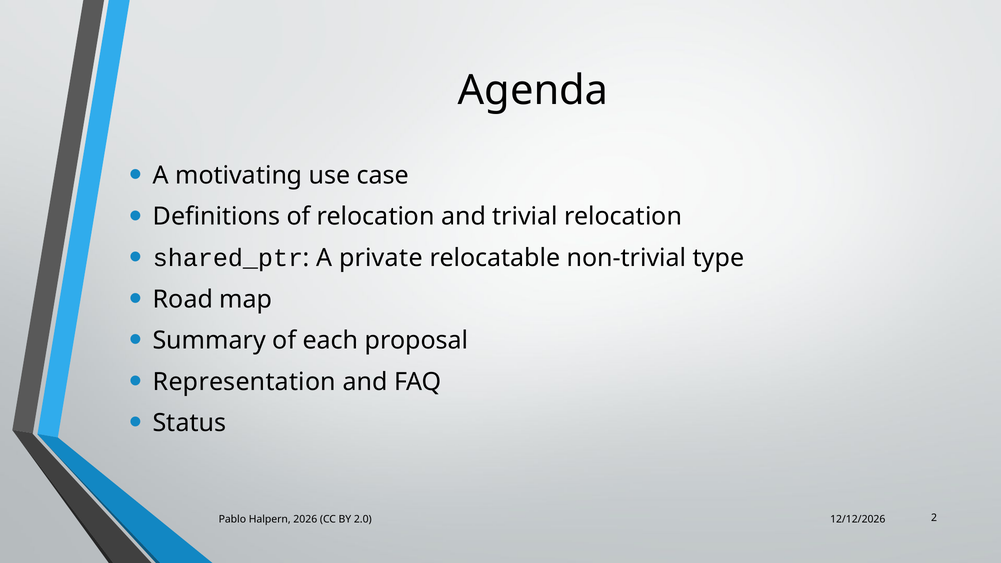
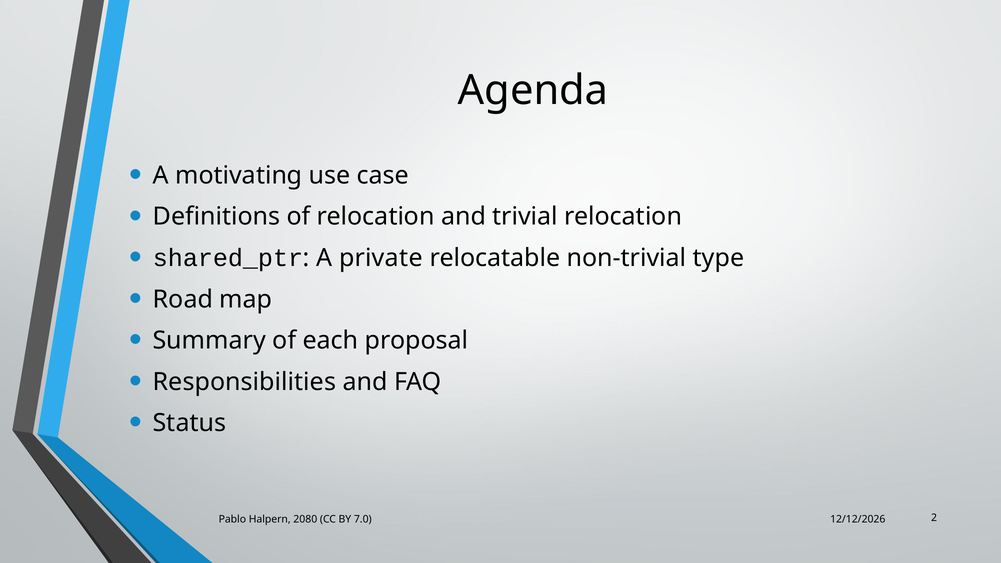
Representation: Representation -> Responsibilities (244, 382)
2026: 2026 -> 2080 (305, 519)
2.0: 2.0 -> 7.0 (363, 519)
